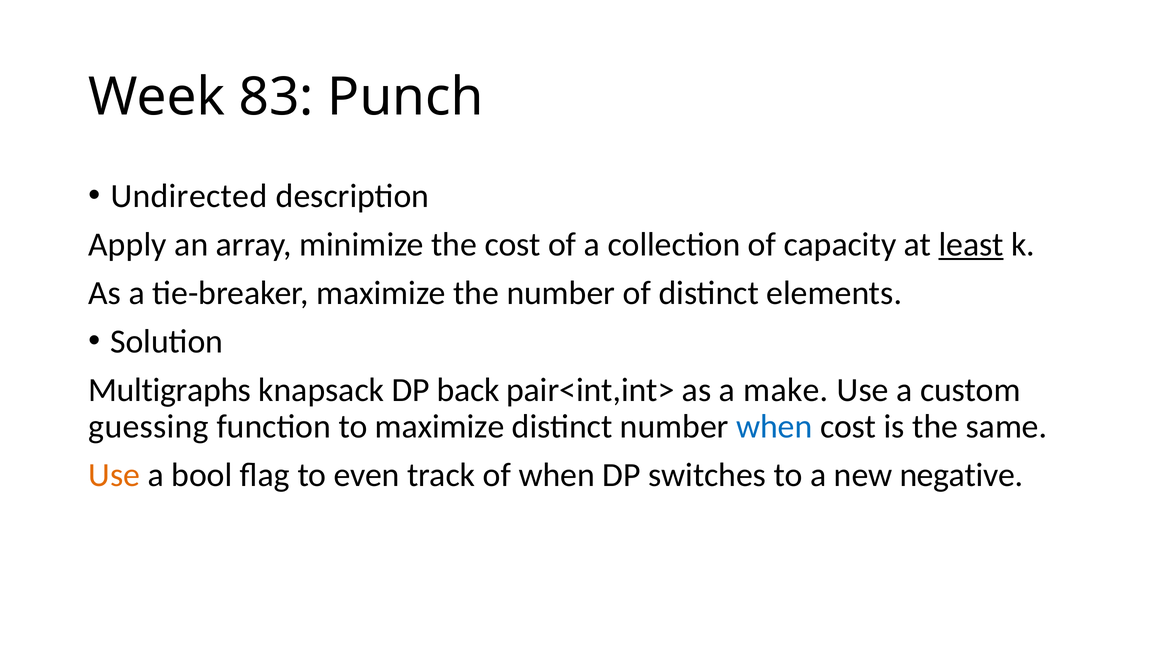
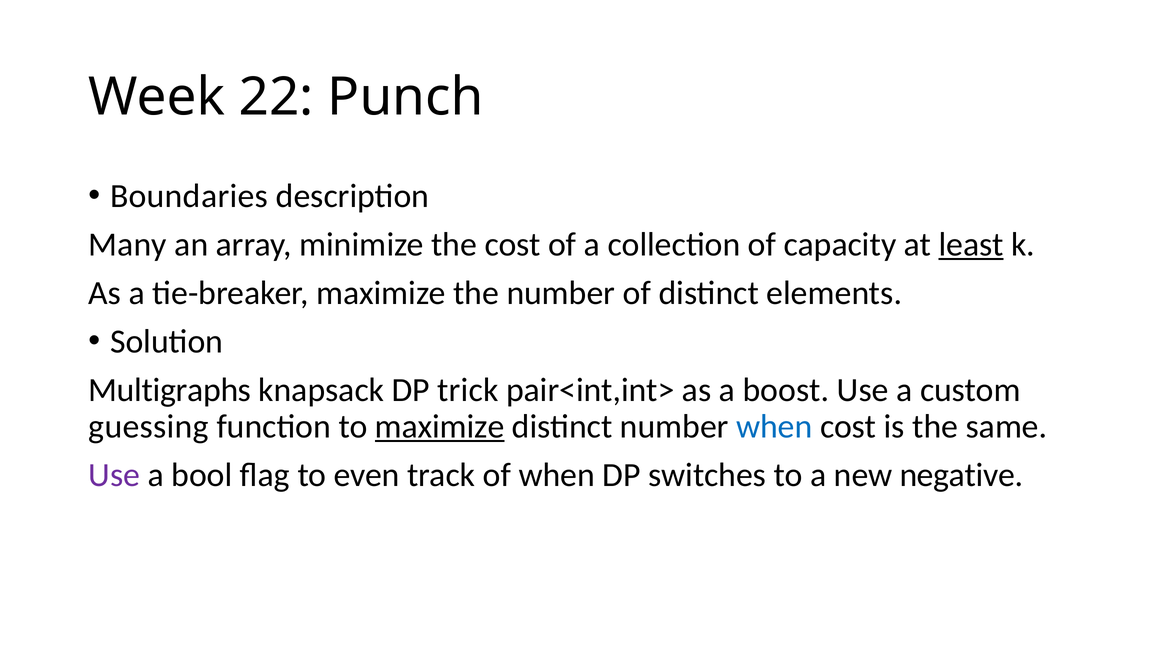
83: 83 -> 22 (276, 97)
Undirected: Undirected -> Boundaries (189, 196)
Apply: Apply -> Many (128, 244)
back: back -> trick (468, 390)
make: make -> boost (786, 390)
maximize underline: none -> present (440, 426)
Use colour: orange -> purple (114, 475)
